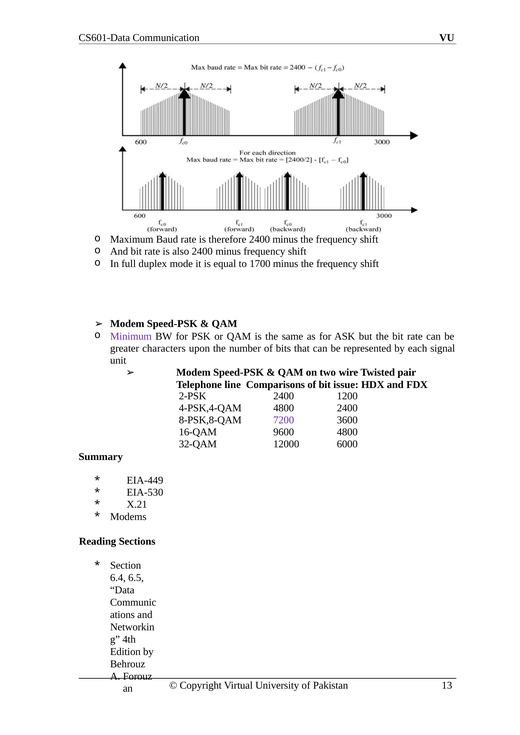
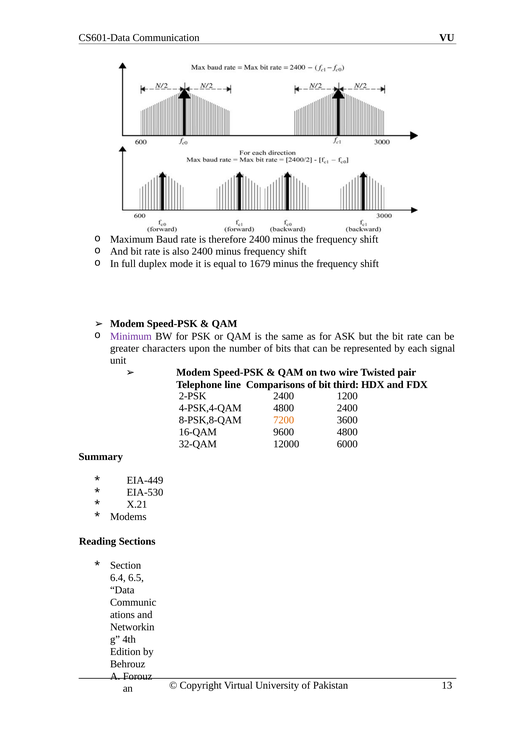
1700: 1700 -> 1679 (260, 264)
issue: issue -> third (346, 385)
7200 colour: purple -> orange (284, 421)
